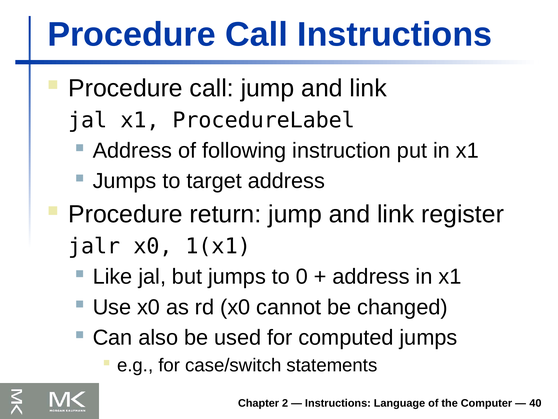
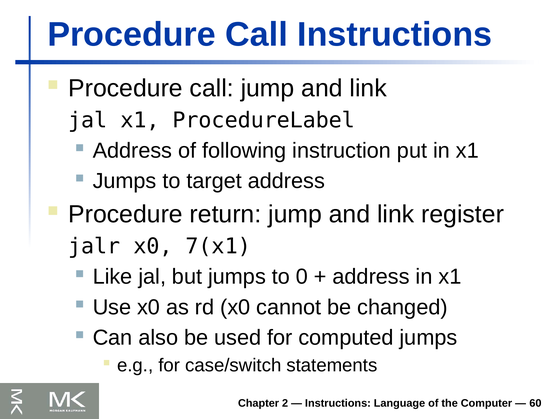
1(x1: 1(x1 -> 7(x1 (218, 246)
40: 40 -> 60 (535, 403)
